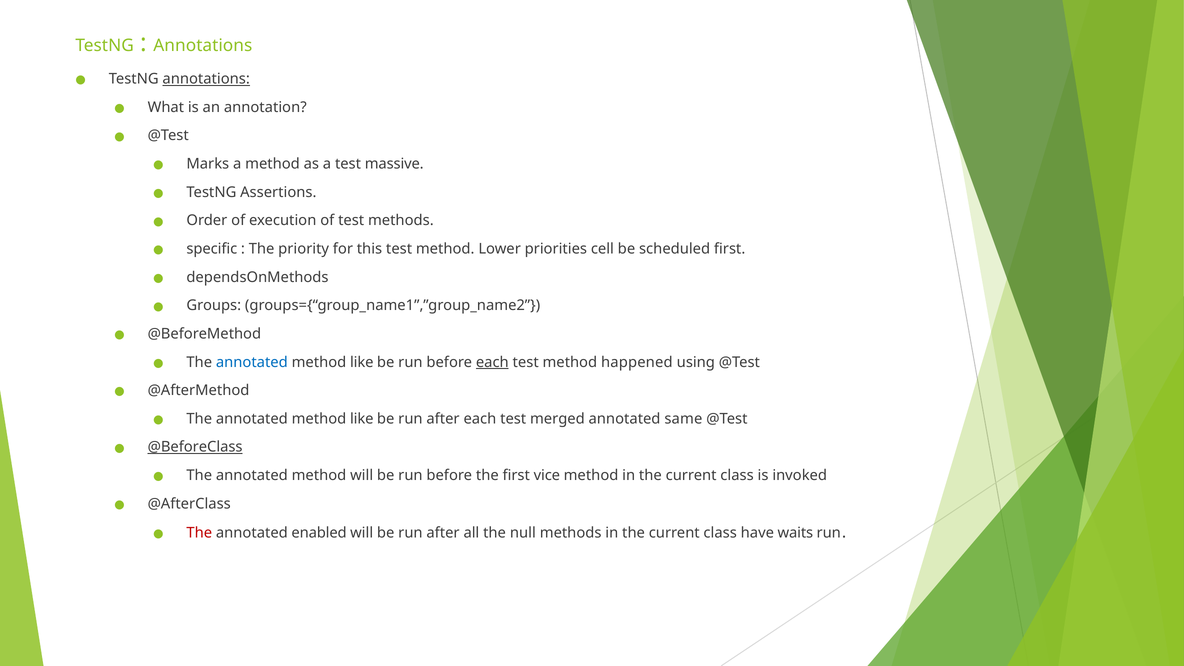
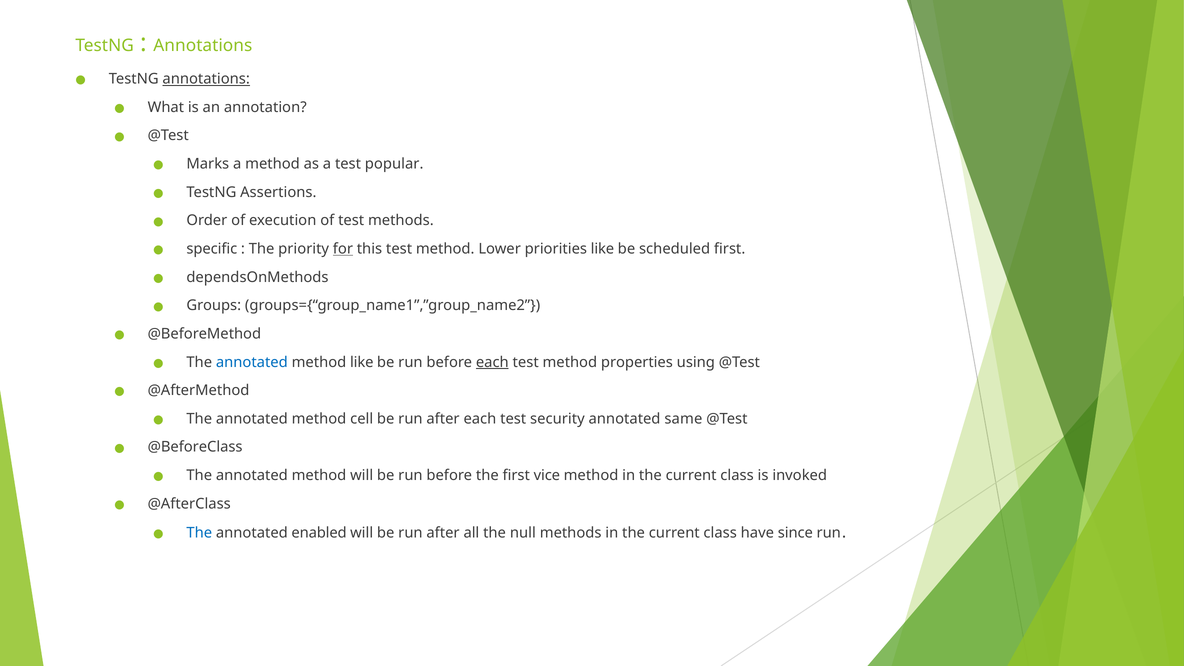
massive: massive -> popular (394, 164)
for underline: none -> present (343, 249)
priorities cell: cell -> like (602, 249)
happened: happened -> properties (637, 362)
like: like -> cell (362, 419)
merged: merged -> security (557, 419)
@BeforeClass underline: present -> none (195, 447)
The colour: red -> blue (199, 533)
waits: waits -> since (795, 533)
